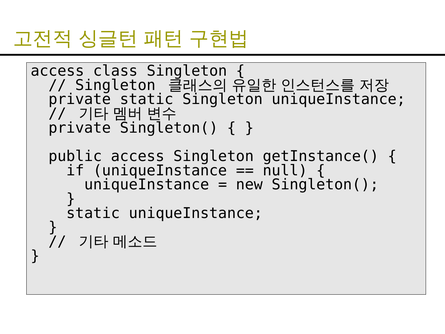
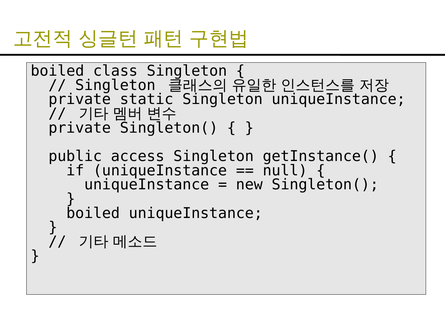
access: access -> boiled (57, 71)
static: static -> boiled (93, 213)
